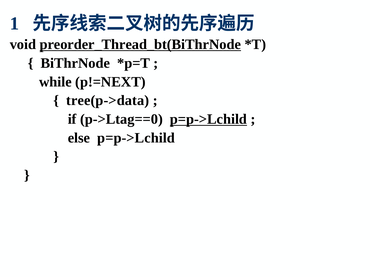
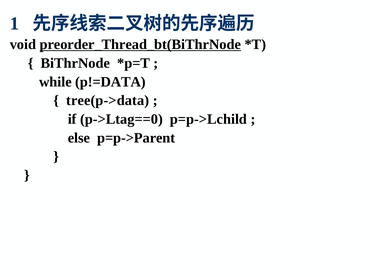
p!=NEXT: p!=NEXT -> p!=DATA (111, 82)
p=p->Lchild underline: present -> none (208, 119)
else p=p->Lchild: p=p->Lchild -> p=p->Parent (136, 138)
